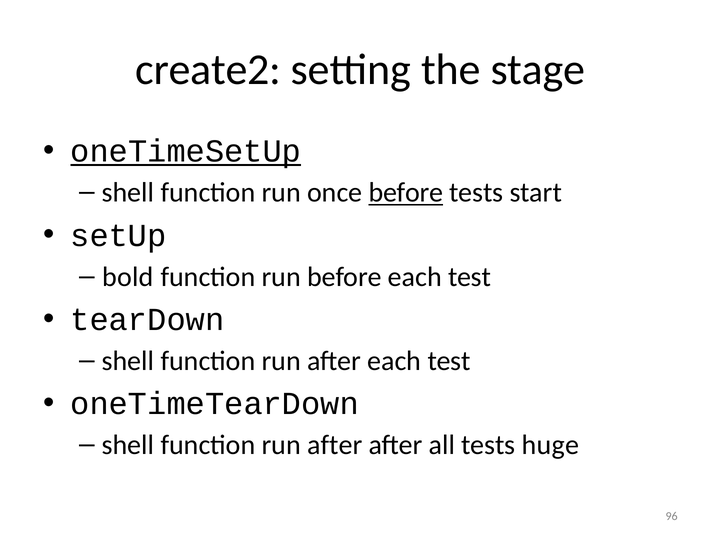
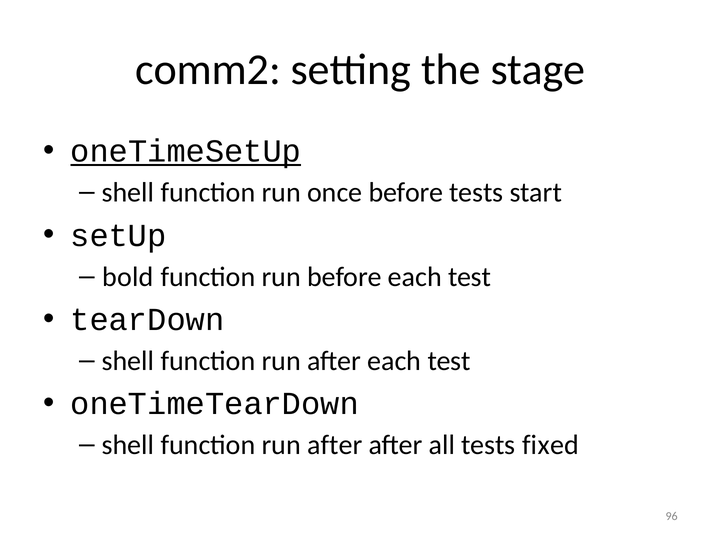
create2: create2 -> comm2 (208, 70)
before underline: present -> none (406, 193)
huge: huge -> fixed (551, 445)
